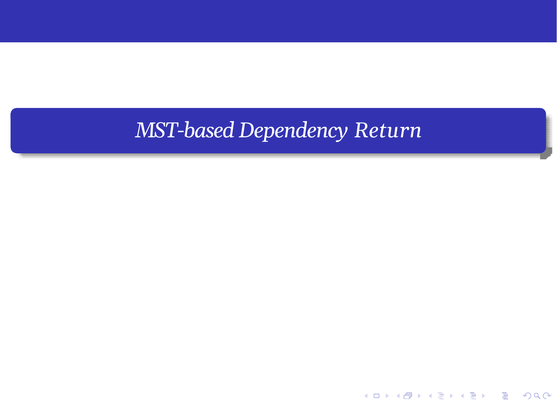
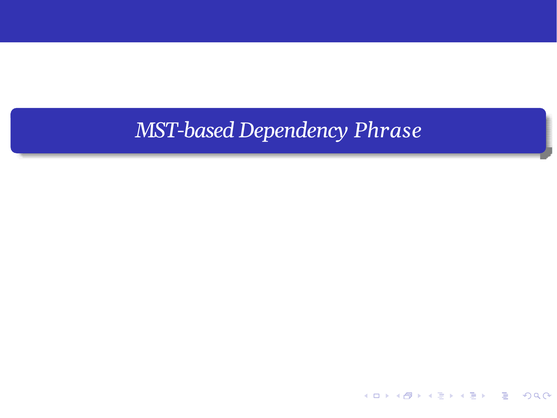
Return: Return -> Phrase (388, 130)
